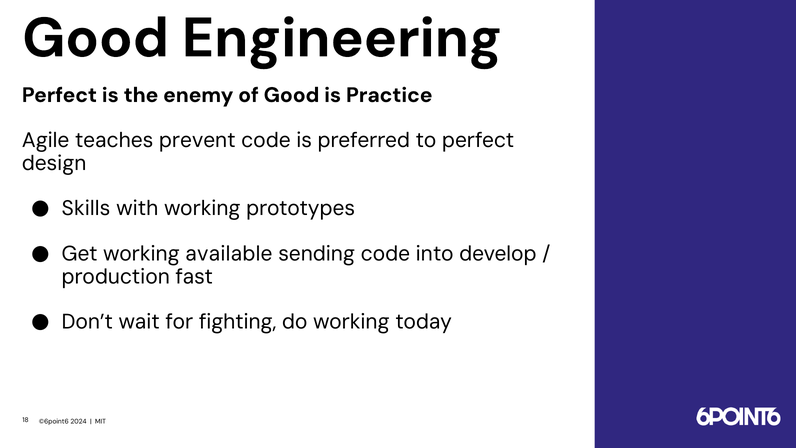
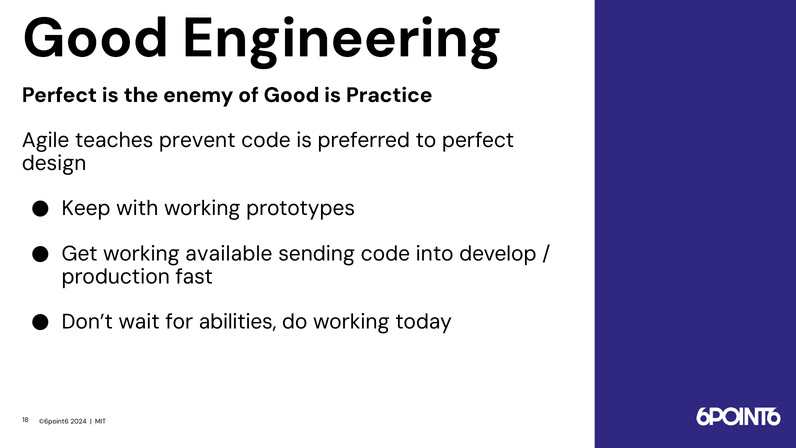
Skills: Skills -> Keep (86, 208)
fighting: fighting -> abilities (238, 322)
